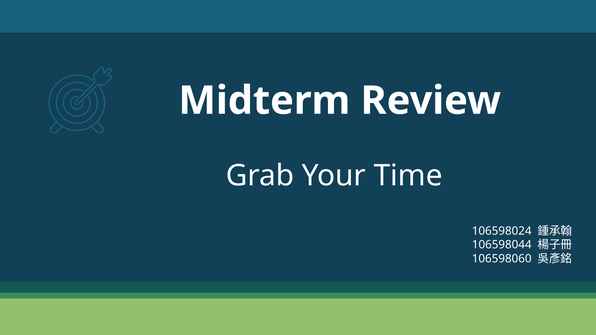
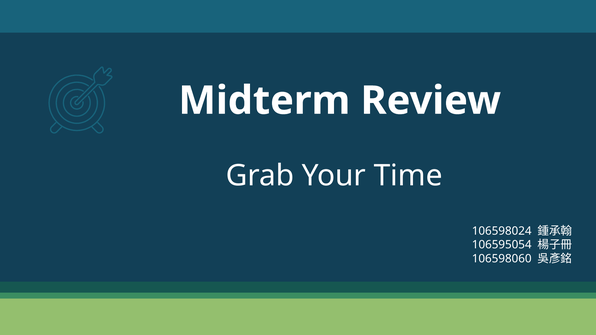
106598044: 106598044 -> 106595054 (502, 245)
